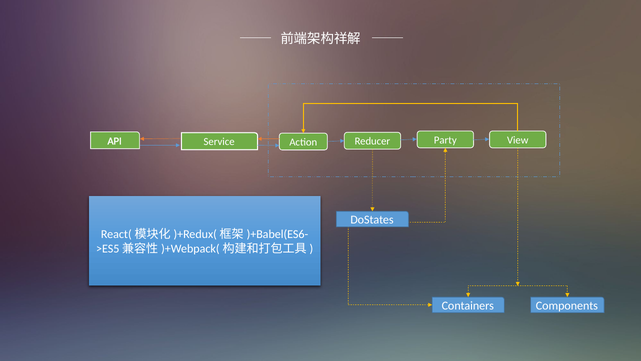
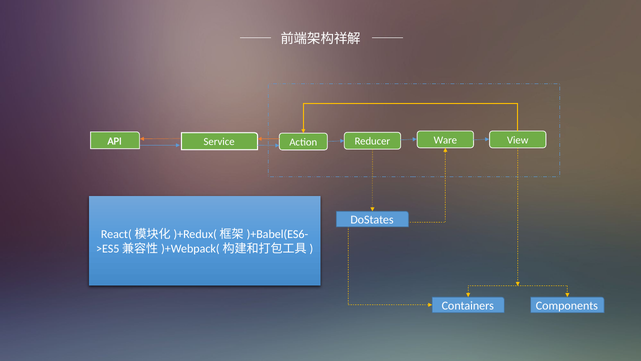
Party: Party -> Ware (445, 140)
